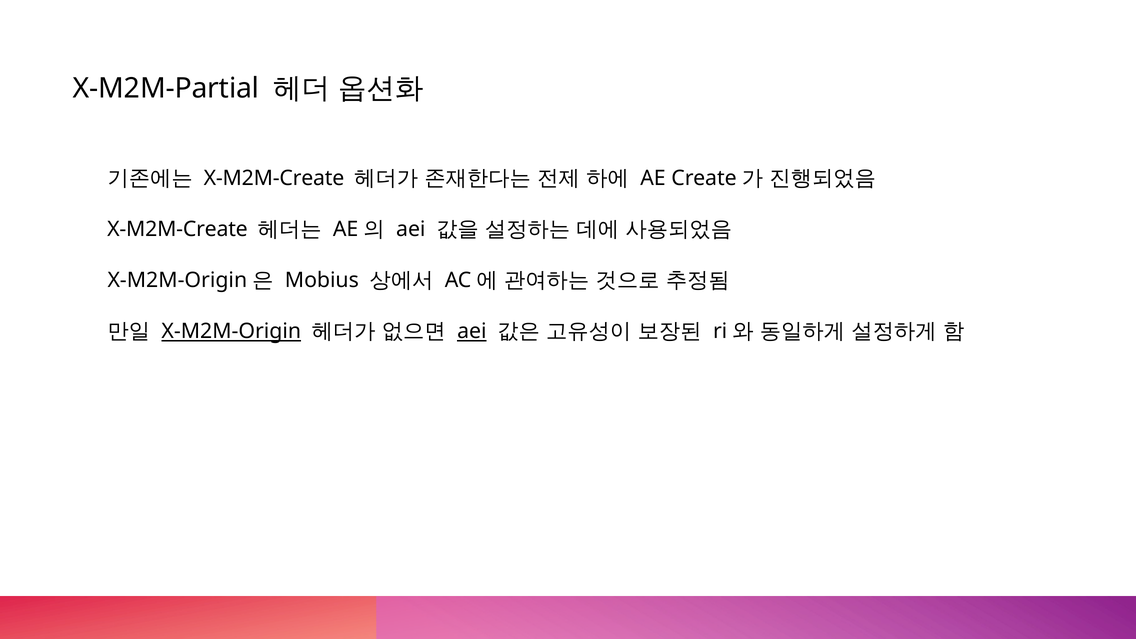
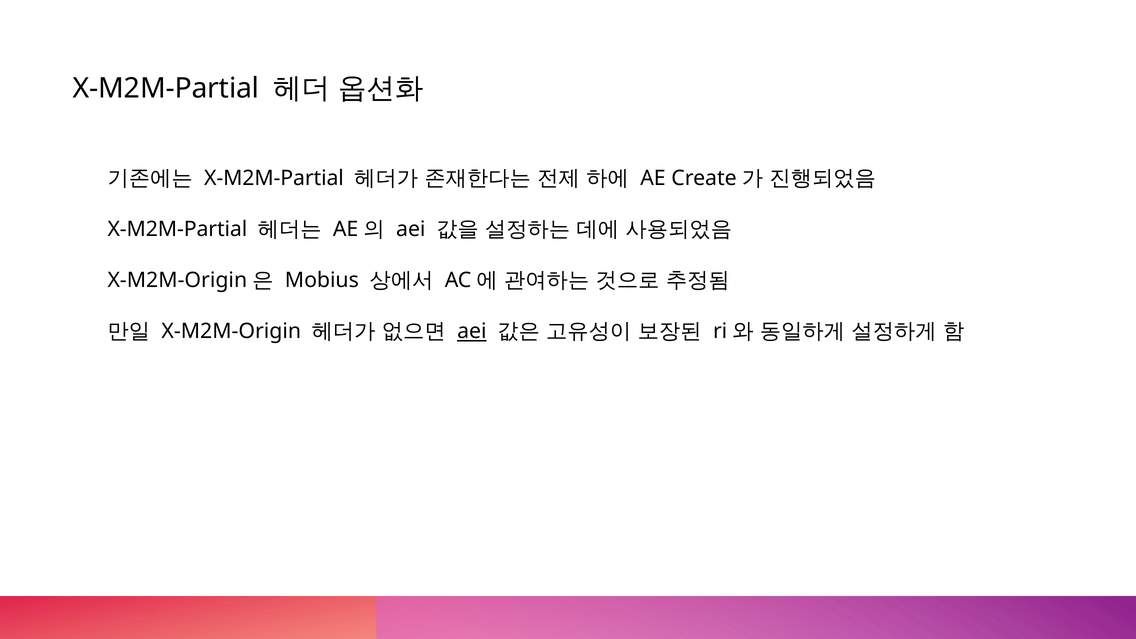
X-M2M-Create: X-M2M-Create -> X-M2M-Partial (274, 178)
X-M2M-Create: X-M2M-Create -> X-M2M-Partial (177, 229)
X-M2M-Origin underline: present -> none (231, 331)
